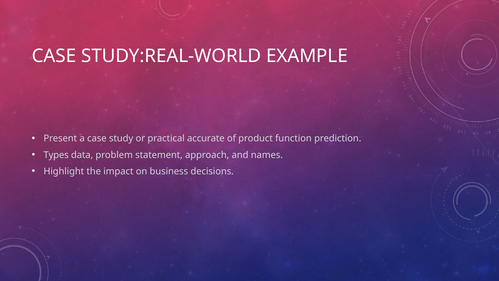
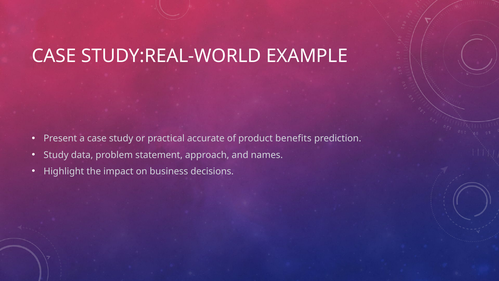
function: function -> benefits (293, 138)
Types: Types -> Study (56, 155)
